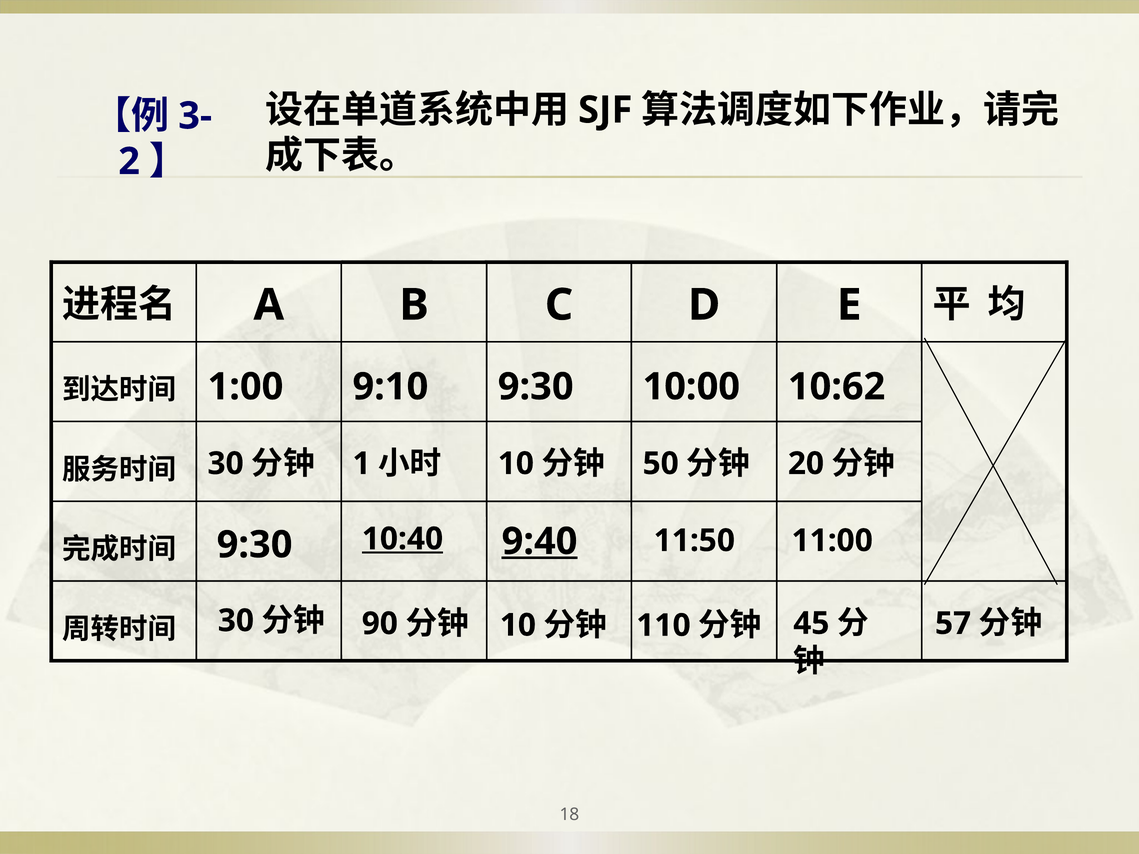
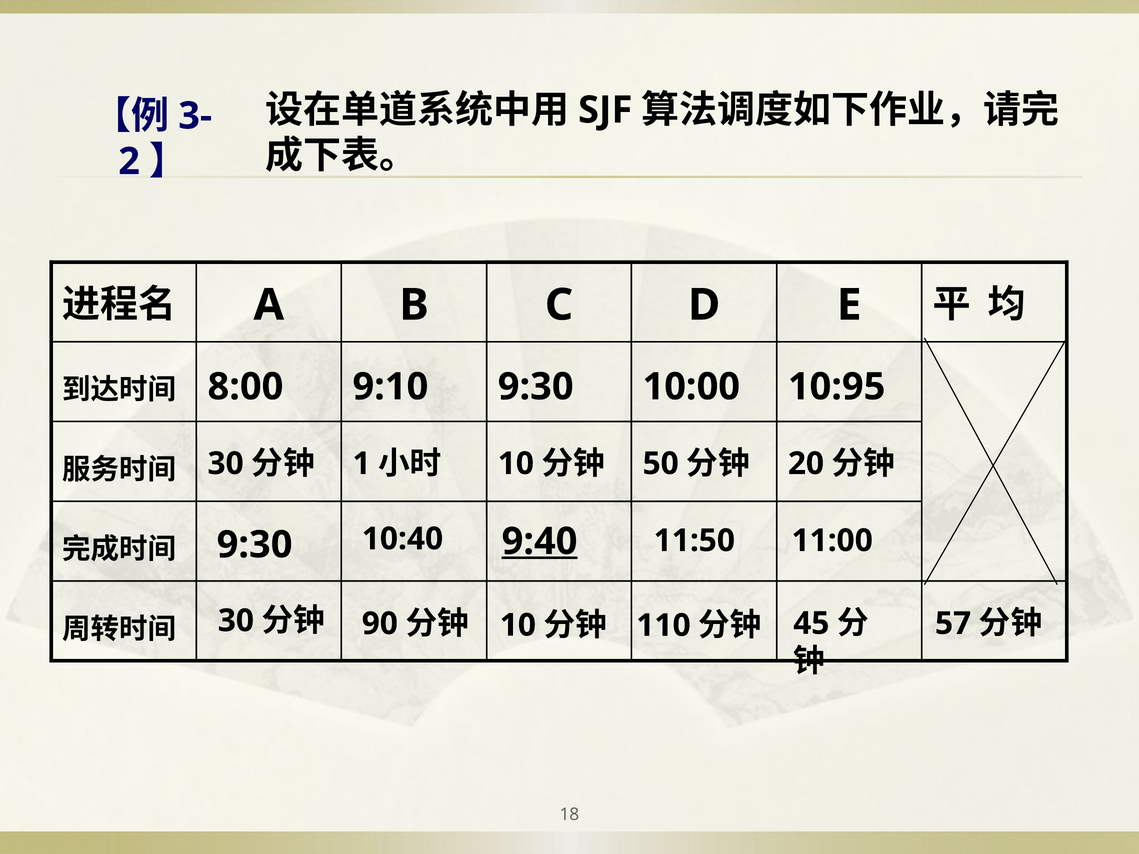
1:00: 1:00 -> 8:00 (245, 387)
10:62: 10:62 -> 10:95 (837, 387)
10:40 underline: present -> none (402, 539)
